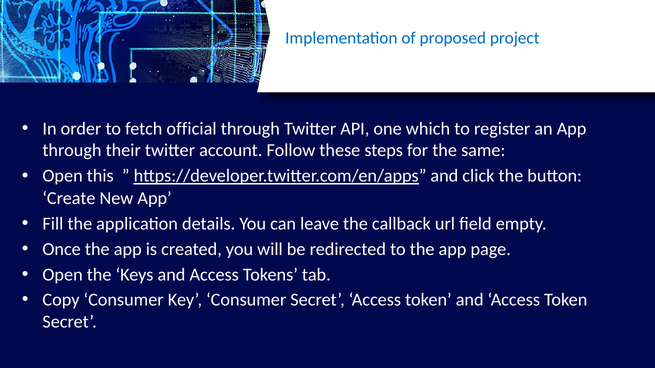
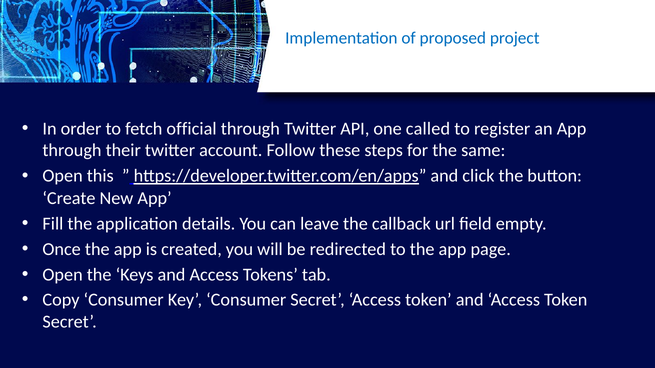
which: which -> called (428, 129)
